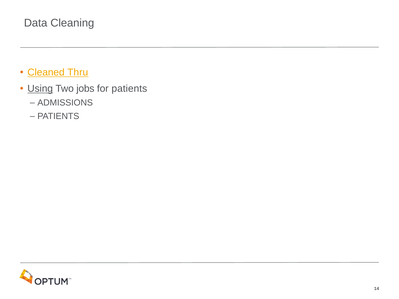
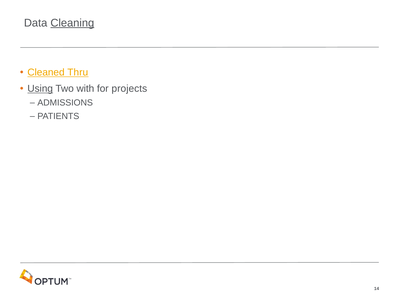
Cleaning underline: none -> present (72, 23)
jobs: jobs -> with (85, 89)
for patients: patients -> projects (129, 89)
